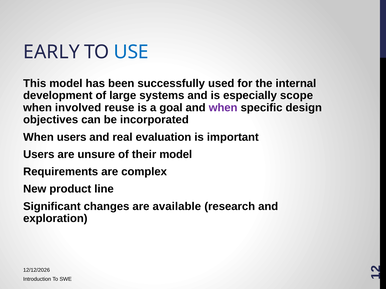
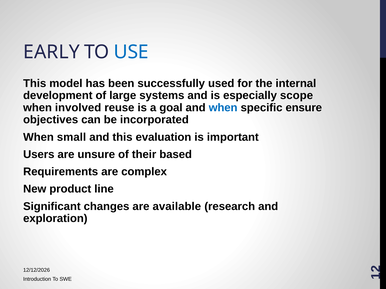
when colour: purple -> blue (223, 108)
design: design -> ensure (304, 108)
When users: users -> small (71, 137)
and real: real -> this (123, 137)
their model: model -> based (176, 155)
